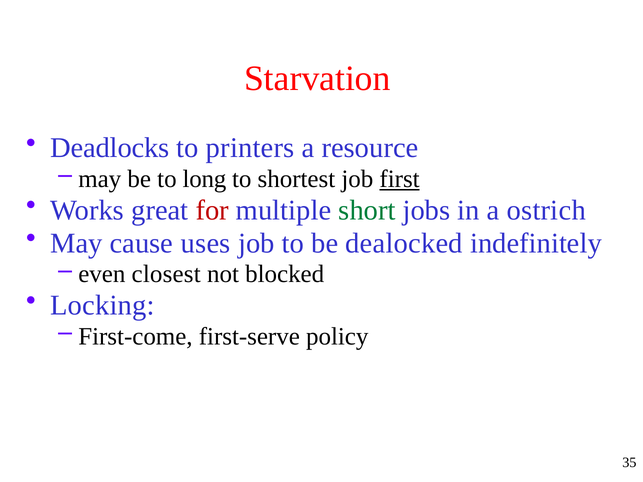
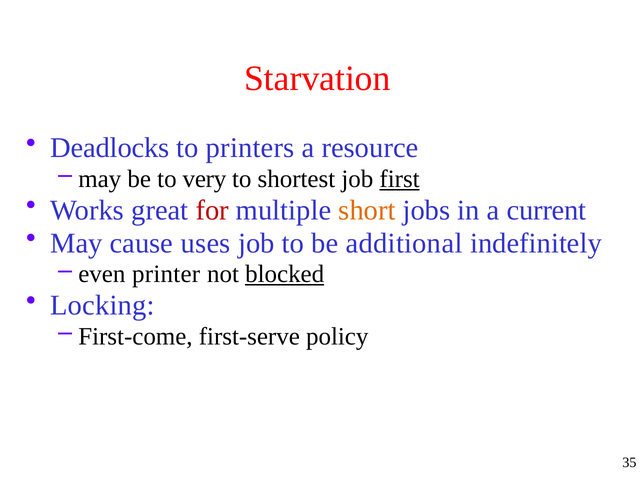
long: long -> very (204, 179)
short colour: green -> orange (367, 210)
ostrich: ostrich -> current (546, 210)
dealocked: dealocked -> additional (404, 243)
closest: closest -> printer (166, 274)
blocked underline: none -> present (285, 274)
